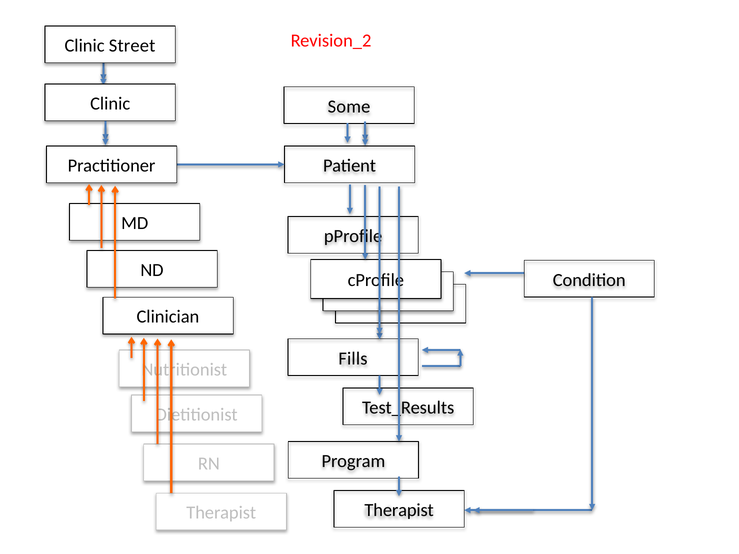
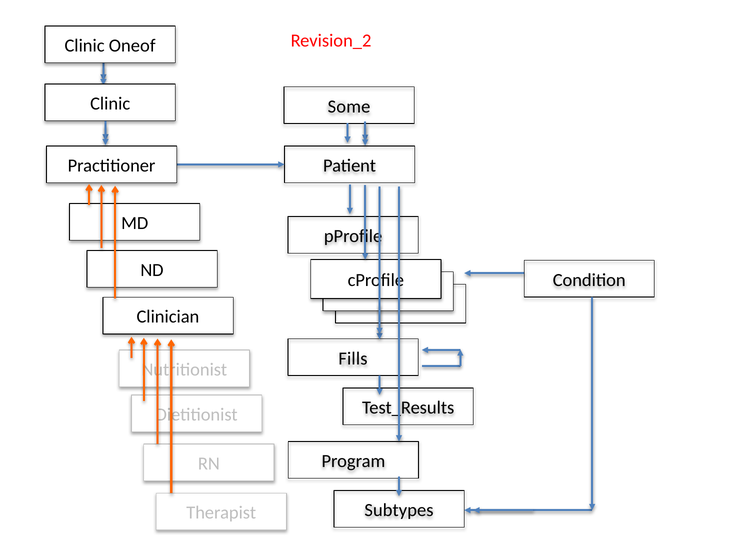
Street: Street -> Oneof (132, 46)
Therapist: Therapist -> Subtypes (399, 510)
